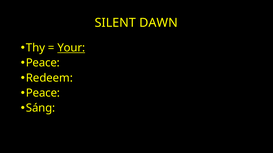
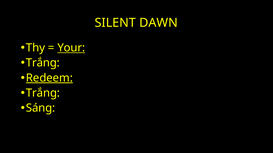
Peace: Peace -> Trắng (43, 63)
Redeem underline: none -> present (49, 78)
Peace: Peace -> Trắng (43, 93)
